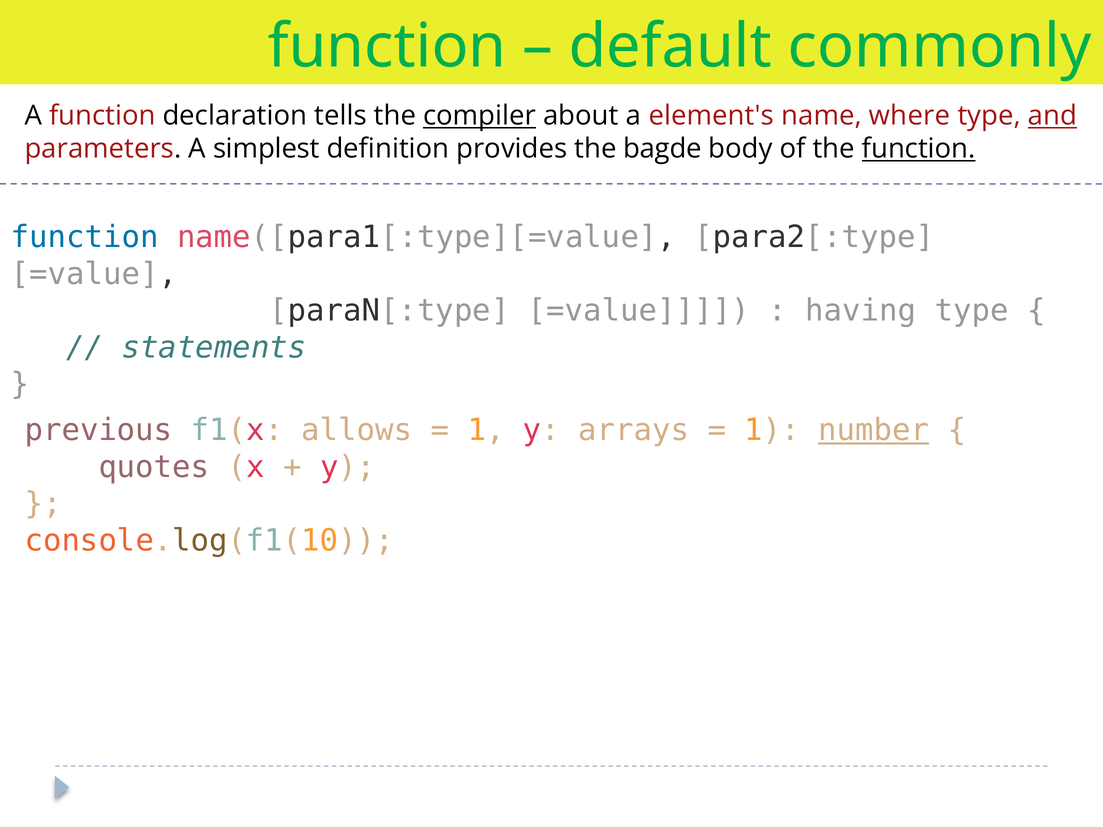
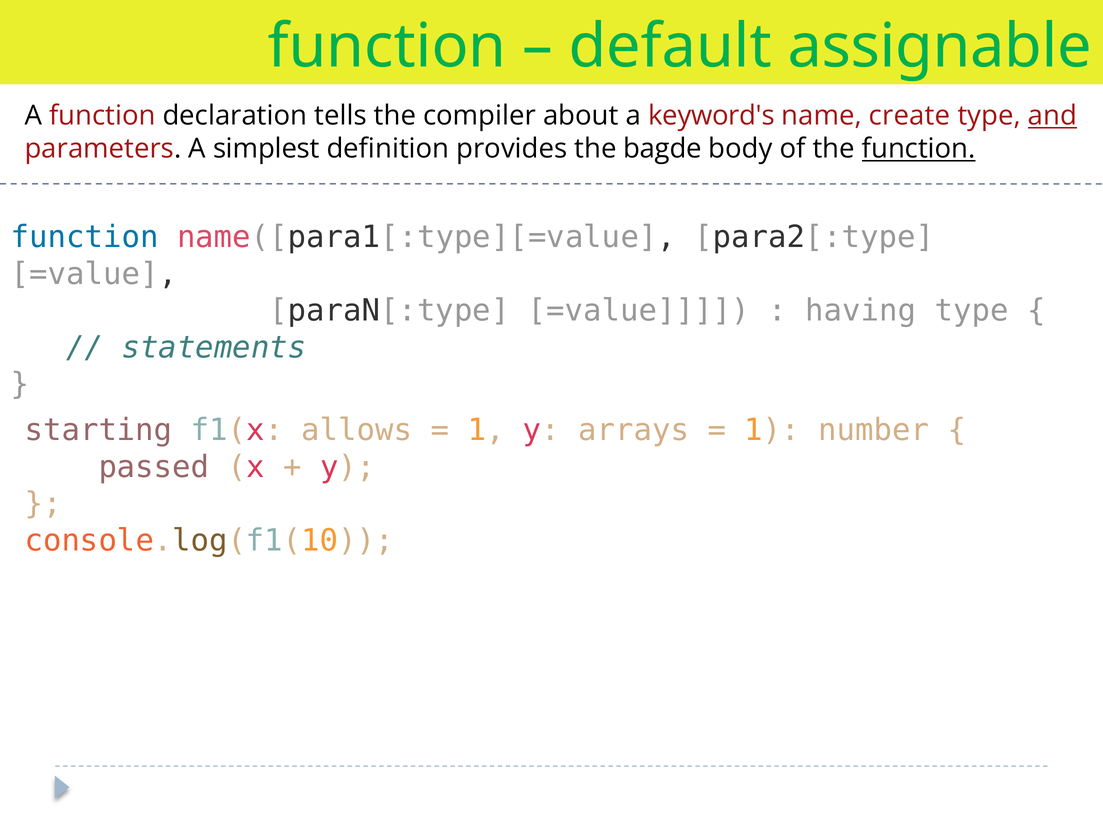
commonly: commonly -> assignable (940, 46)
compiler underline: present -> none (480, 116)
element's: element's -> keyword's (712, 116)
where: where -> create (910, 116)
previous: previous -> starting (99, 430)
number underline: present -> none (874, 430)
quotes: quotes -> passed (154, 467)
